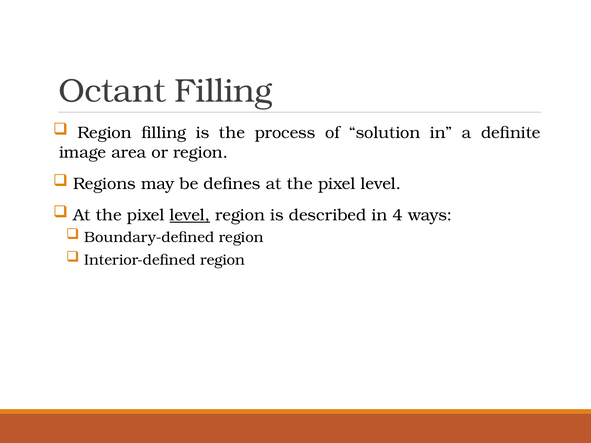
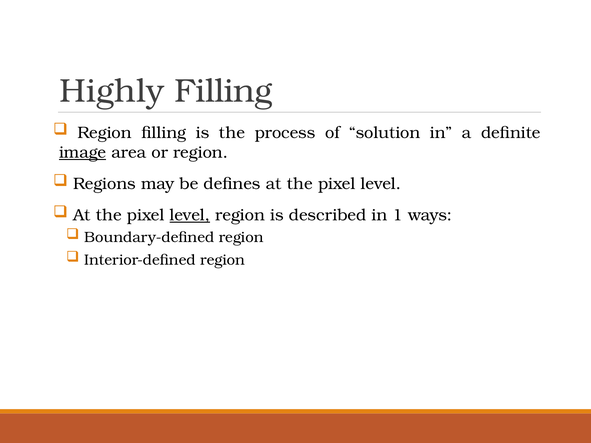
Octant: Octant -> Highly (112, 91)
image underline: none -> present (83, 153)
4: 4 -> 1 (398, 215)
